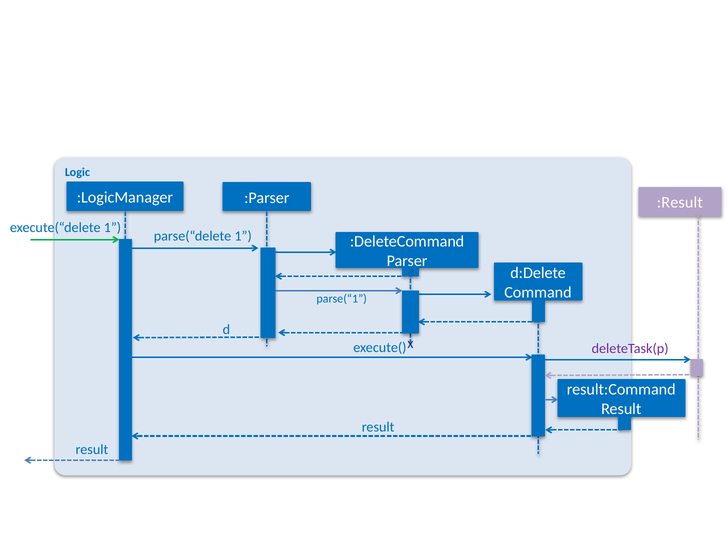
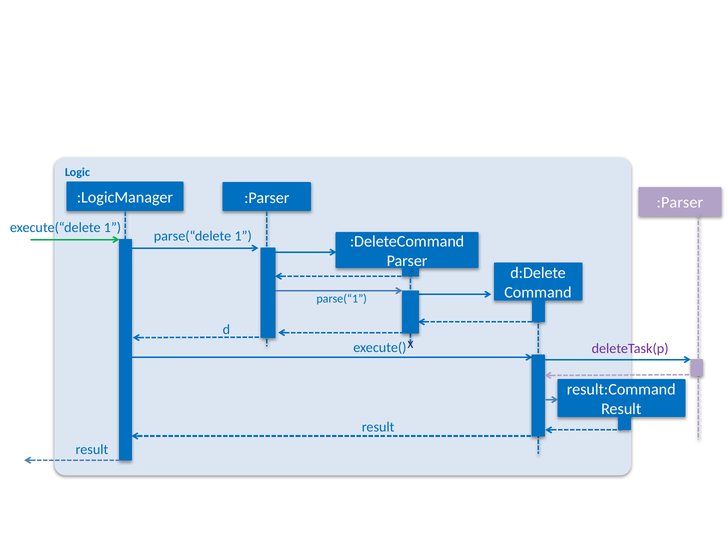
:Result: :Result -> :Parser (680, 203)
